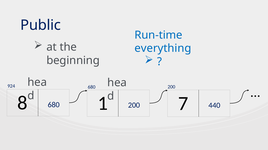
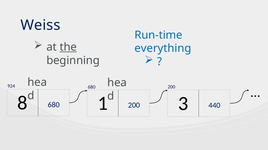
Public: Public -> Weiss (40, 25)
the underline: none -> present (68, 47)
7: 7 -> 3 (183, 104)
